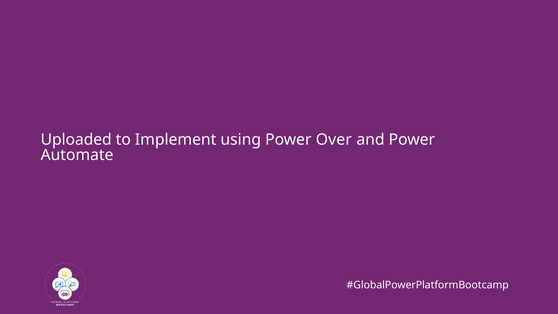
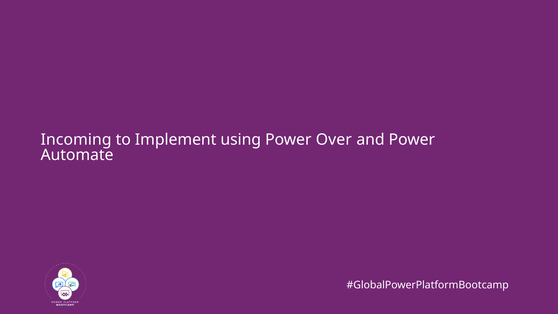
Uploaded: Uploaded -> Incoming (76, 140)
